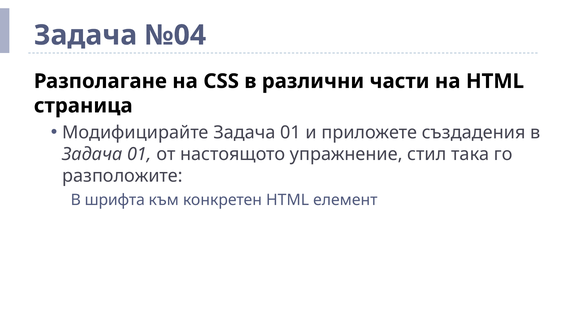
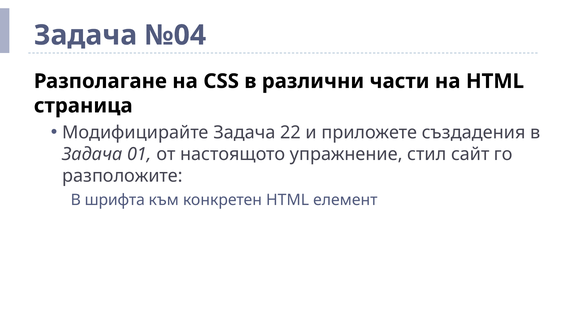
Модифицирайте Задача 01: 01 -> 22 (291, 133)
така: така -> сайт (470, 154)
